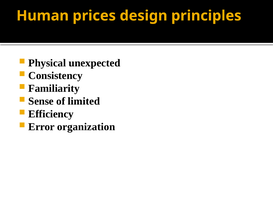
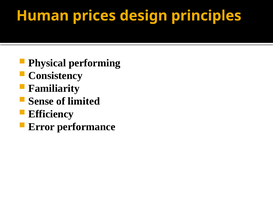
unexpected: unexpected -> performing (95, 63)
organization: organization -> performance (86, 127)
